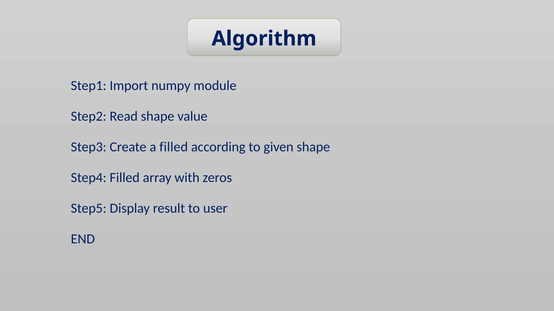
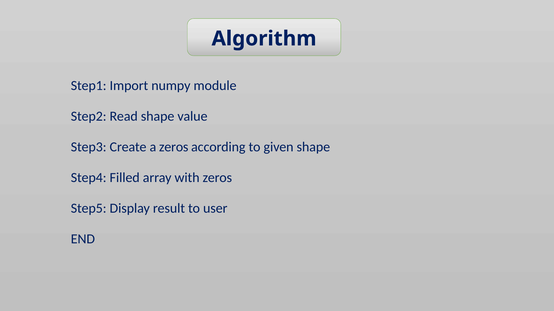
a filled: filled -> zeros (174, 147)
